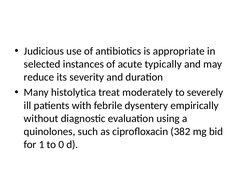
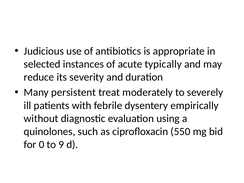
histolytica: histolytica -> persistent (74, 92)
382: 382 -> 550 (180, 131)
1: 1 -> 0 (42, 144)
0: 0 -> 9 (61, 144)
